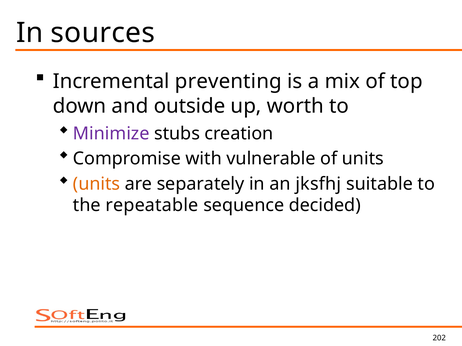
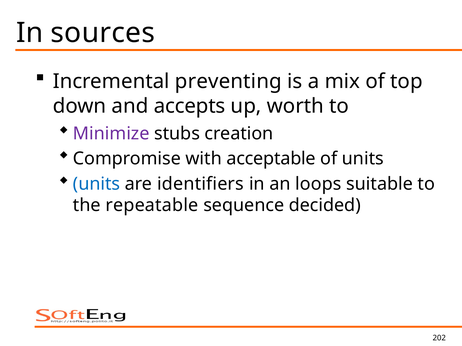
outside: outside -> accepts (190, 106)
vulnerable: vulnerable -> acceptable (271, 159)
units colour: orange -> blue (97, 184)
separately: separately -> identifiers (200, 184)
jksfhj: jksfhj -> loops (318, 184)
